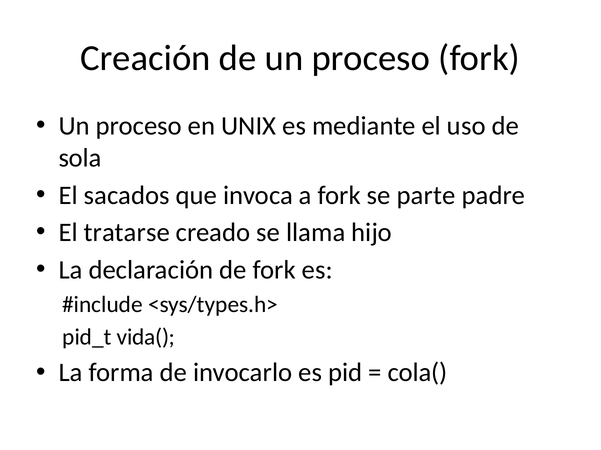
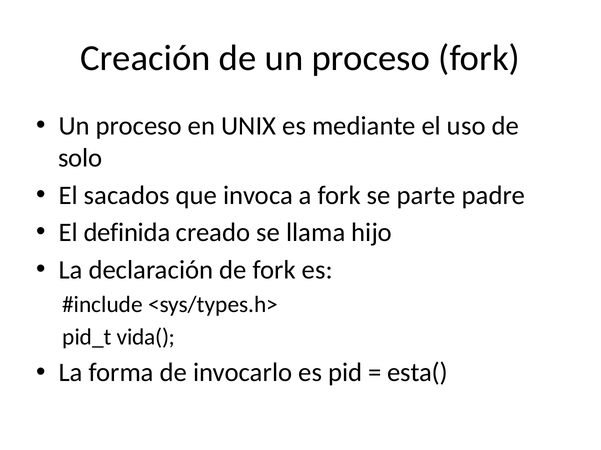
sola: sola -> solo (80, 158)
tratarse: tratarse -> definida (127, 233)
cola(: cola( -> esta( (418, 373)
